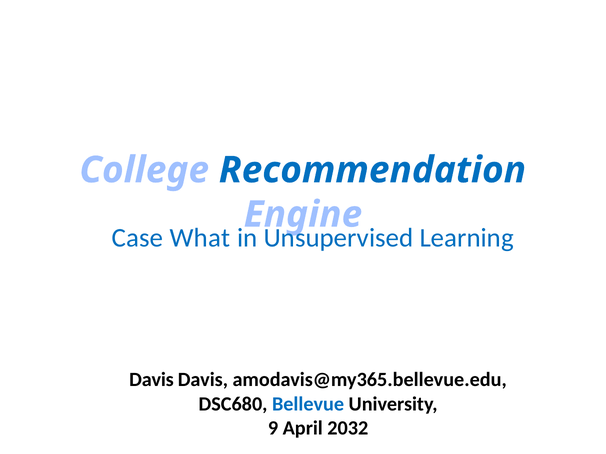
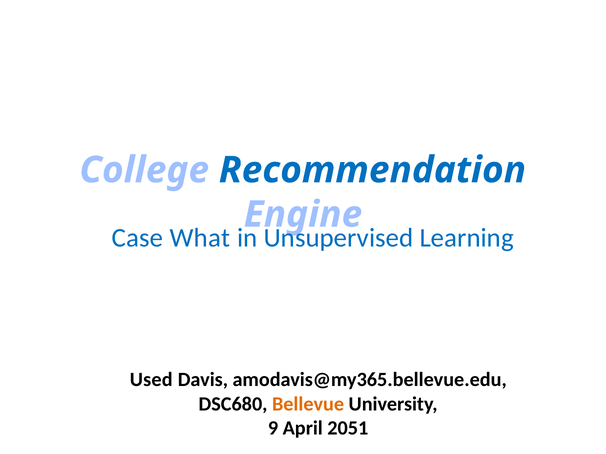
Davis: Davis -> Used (151, 380)
Bellevue colour: blue -> orange (308, 404)
2032: 2032 -> 2051 (348, 429)
